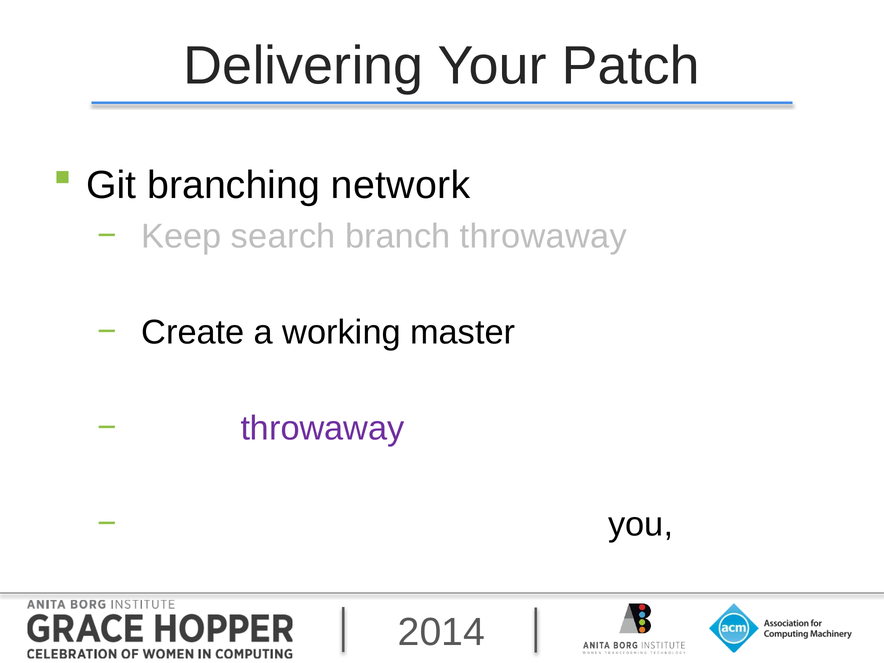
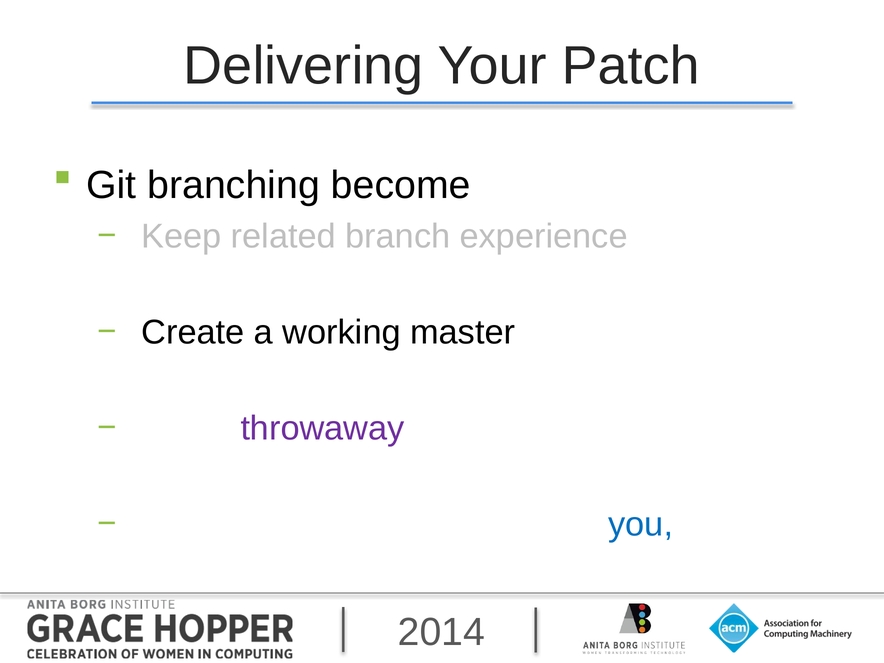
network: network -> become (401, 185)
search: search -> related (283, 236)
branch throwaway: throwaway -> experience (544, 236)
you colour: black -> blue (641, 525)
